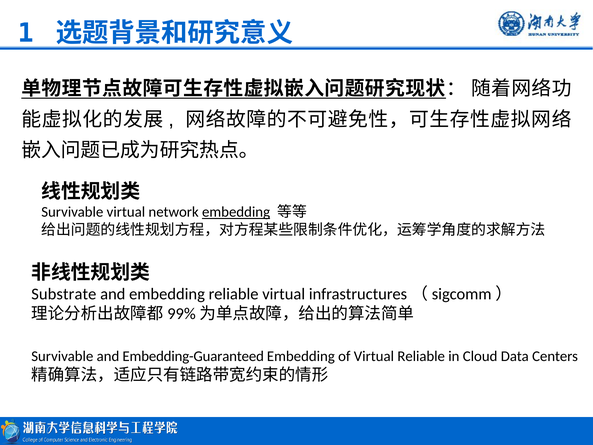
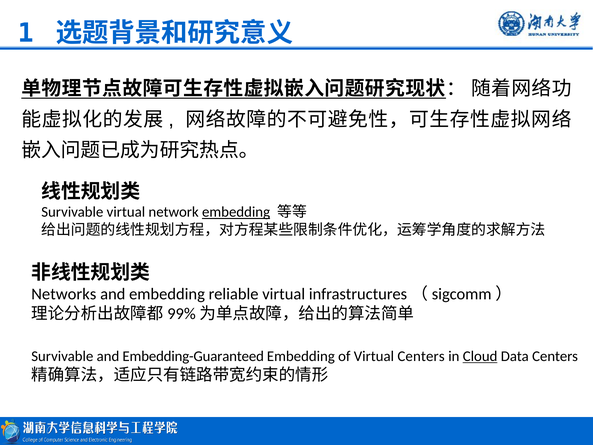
Substrate: Substrate -> Networks (64, 294)
Virtual Reliable: Reliable -> Centers (421, 356)
Cloud underline: none -> present (480, 356)
